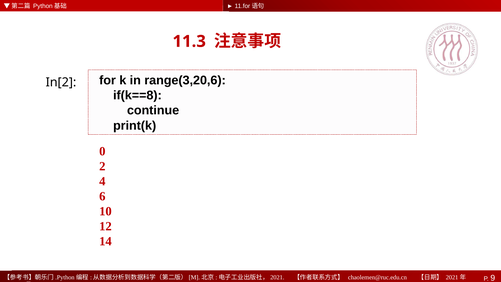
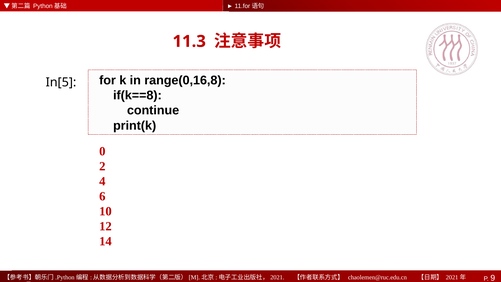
In[2: In[2 -> In[5 (61, 82)
range(3,20,6: range(3,20,6 -> range(0,16,8 (185, 80)
